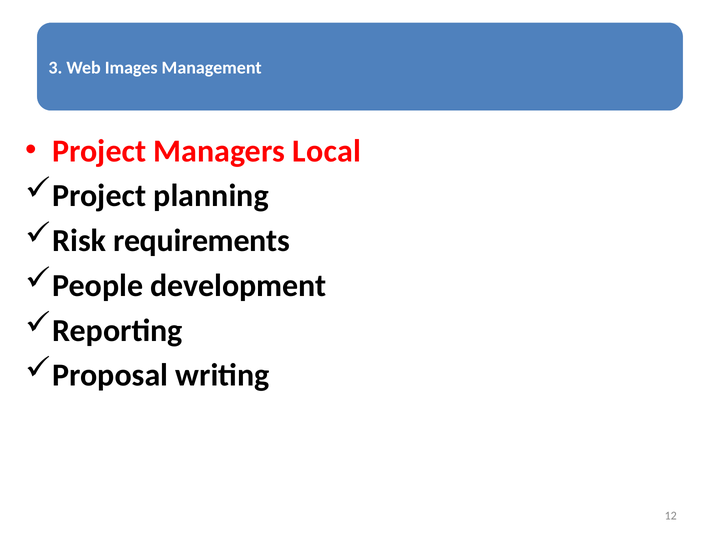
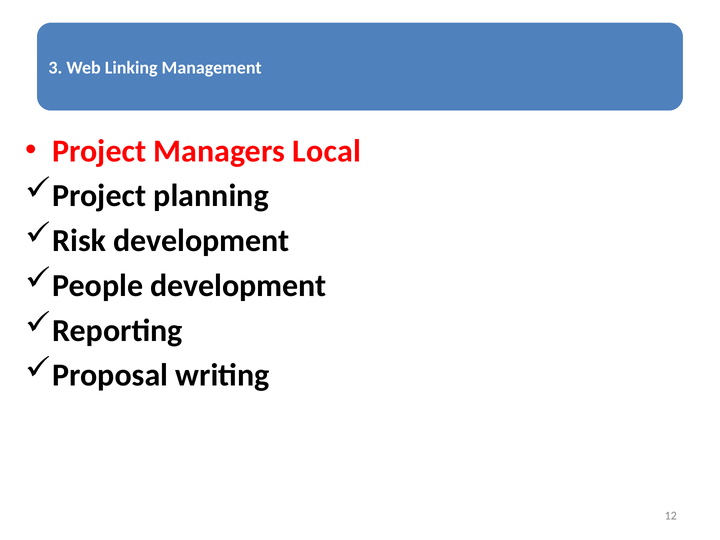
Images: Images -> Linking (131, 68)
Risk requirements: requirements -> development (201, 241)
